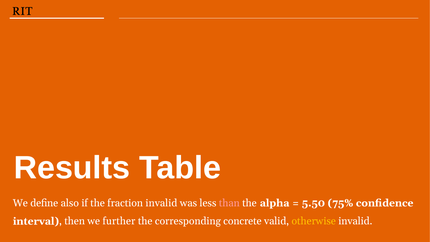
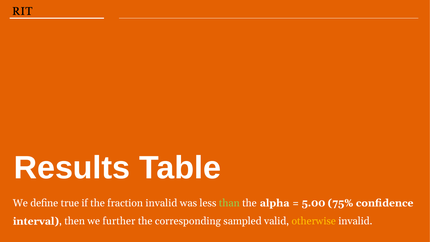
also: also -> true (70, 203)
than colour: pink -> light green (229, 203)
5.50: 5.50 -> 5.00 (314, 203)
concrete: concrete -> sampled (242, 221)
